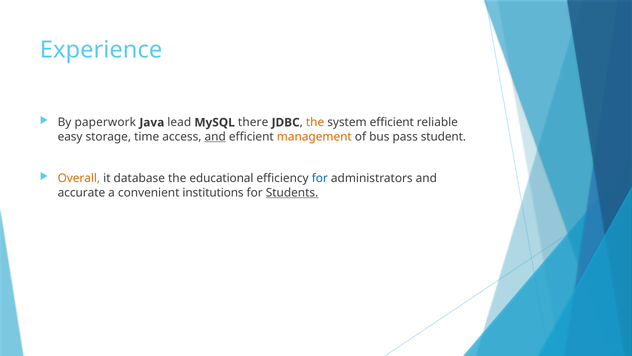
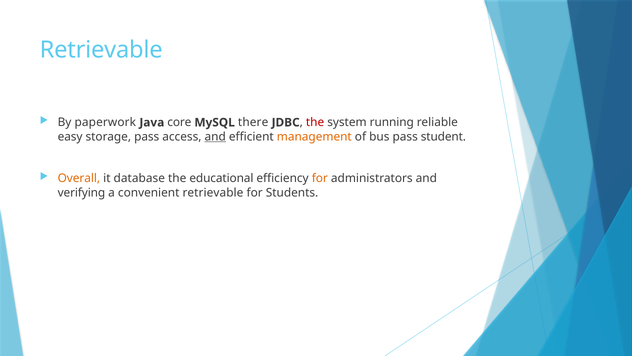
Experience: Experience -> Retrievable (101, 50)
lead: lead -> core (179, 122)
the colour: orange -> red (315, 122)
system efficient: efficient -> running (392, 122)
storage time: time -> pass (147, 137)
for colour: blue -> orange (320, 178)
accurate: accurate -> verifying (81, 192)
convenient institutions: institutions -> retrievable (213, 192)
Students underline: present -> none (292, 192)
